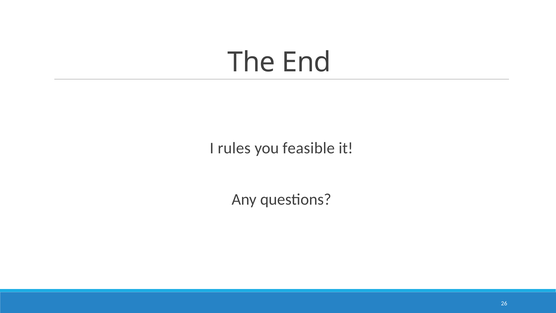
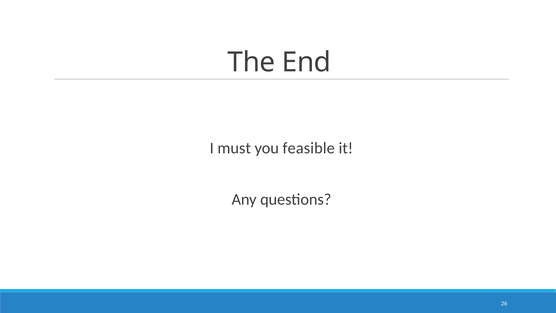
rules: rules -> must (234, 148)
